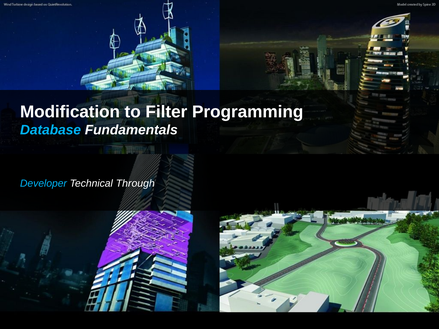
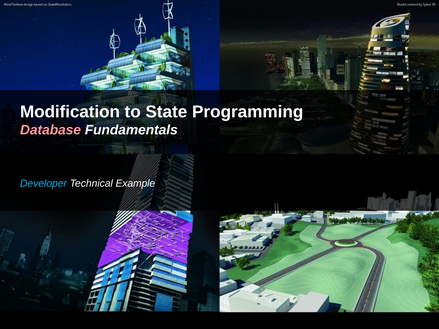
Filter: Filter -> State (166, 112)
Database colour: light blue -> pink (51, 130)
Through: Through -> Example (135, 184)
